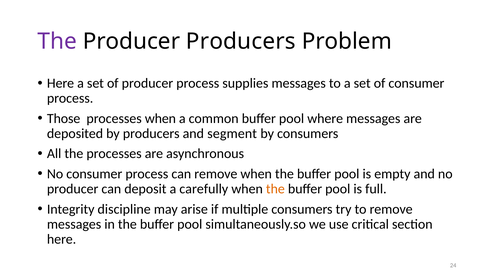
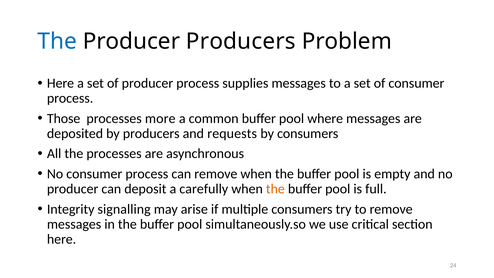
The colour: purple -> blue (57, 41)
processes when: when -> more (160, 118)
segment: segment -> requests (232, 133)
discipline: discipline -> signalling (124, 209)
